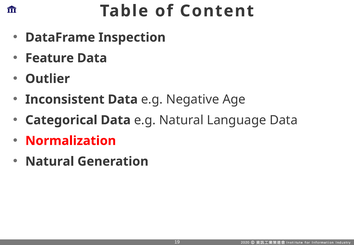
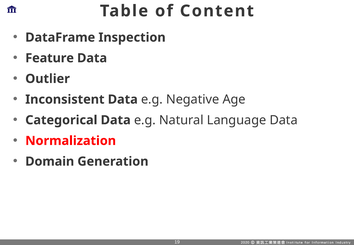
Natural: Natural -> Domain (50, 161)
